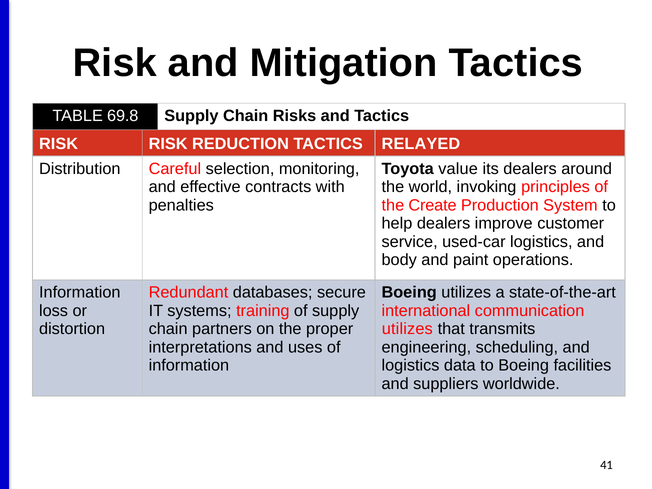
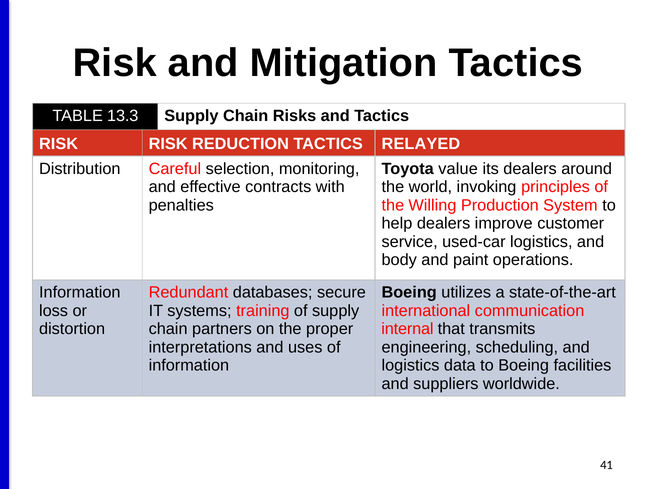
69.8: 69.8 -> 13.3 (123, 116)
Create: Create -> Willing (432, 205)
utilizes: utilizes -> internal (407, 329)
